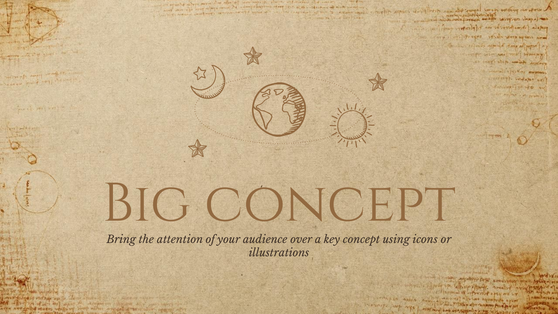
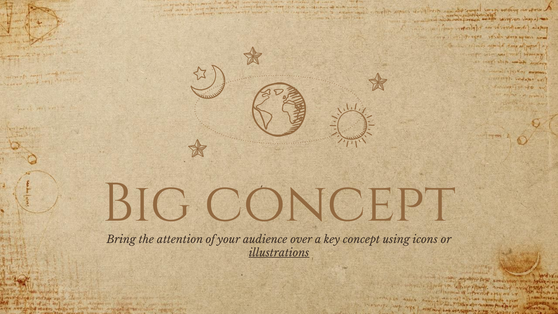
illustrations underline: none -> present (279, 253)
